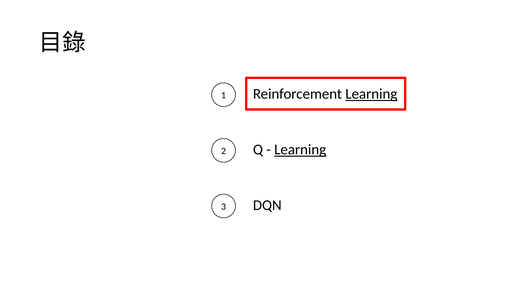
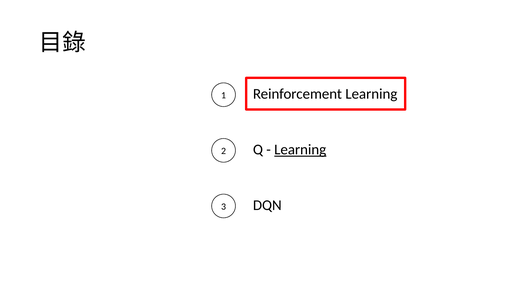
Learning underline: present -> none (371, 94)
